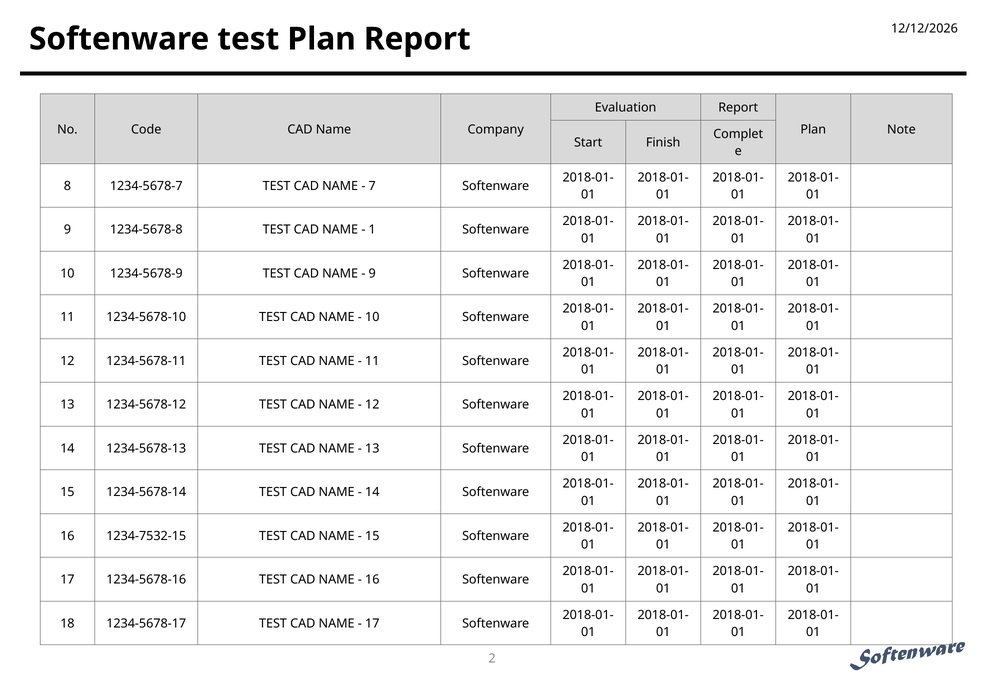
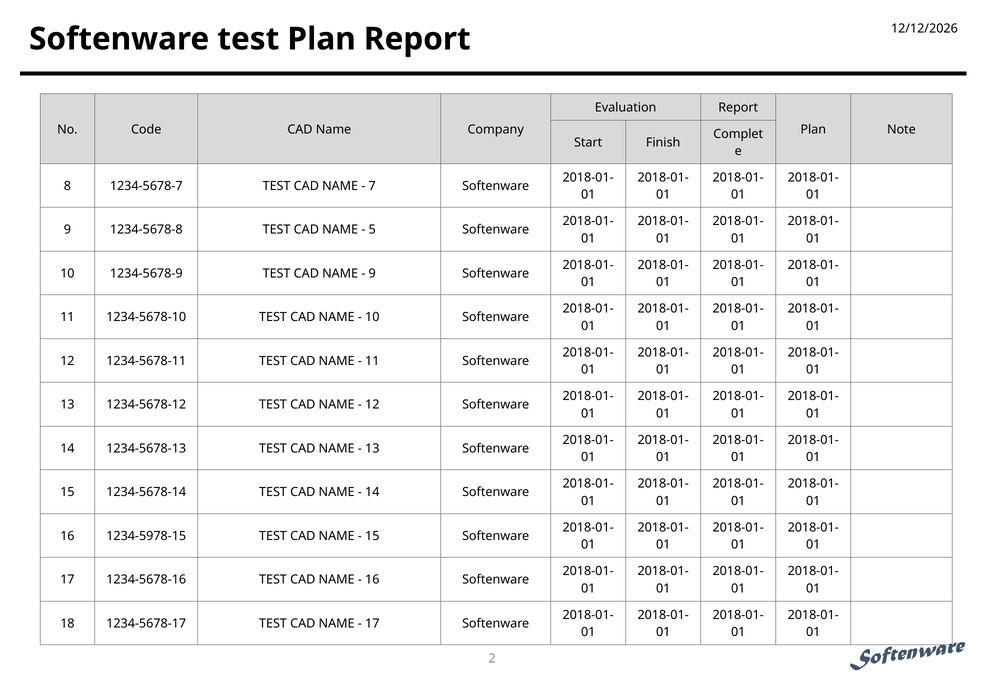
1: 1 -> 5 (372, 230)
1234-7532-15: 1234-7532-15 -> 1234-5978-15 (146, 535)
